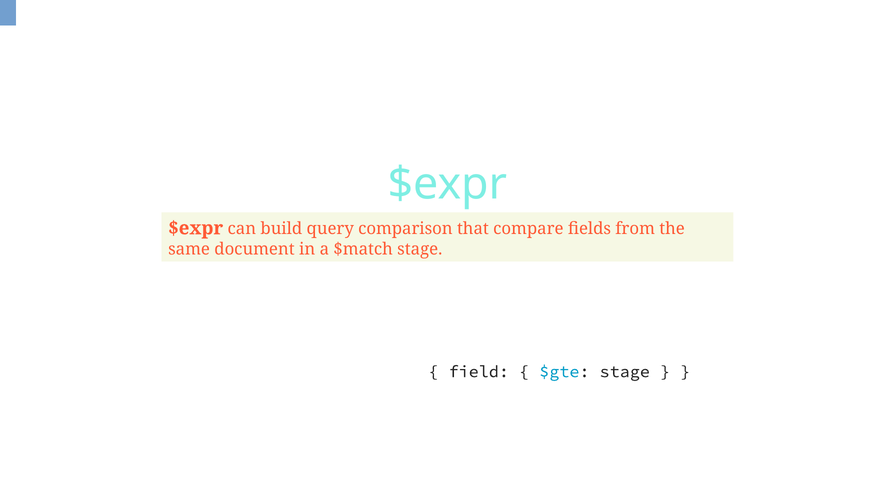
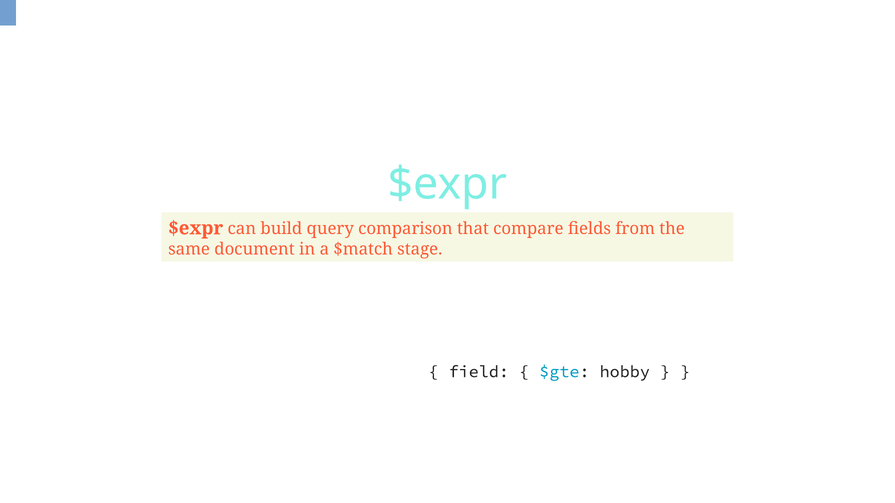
$gte stage: stage -> hobby (625, 372)
